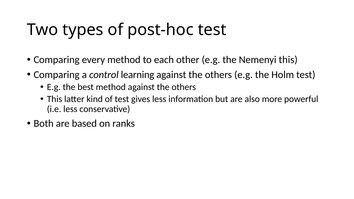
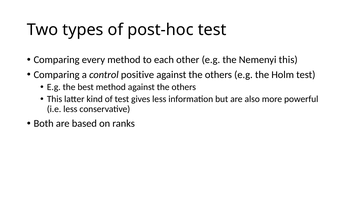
learning: learning -> positive (137, 75)
